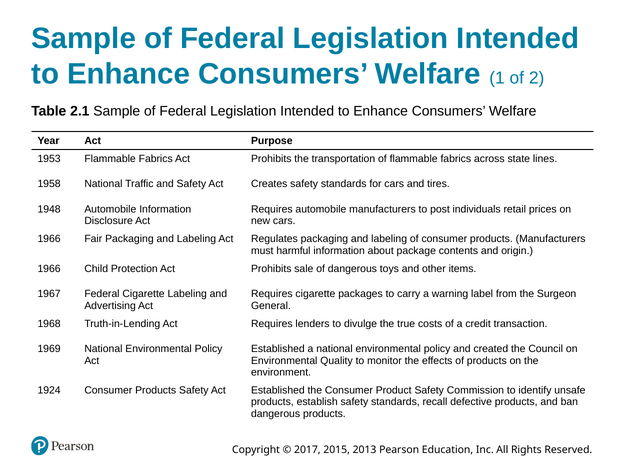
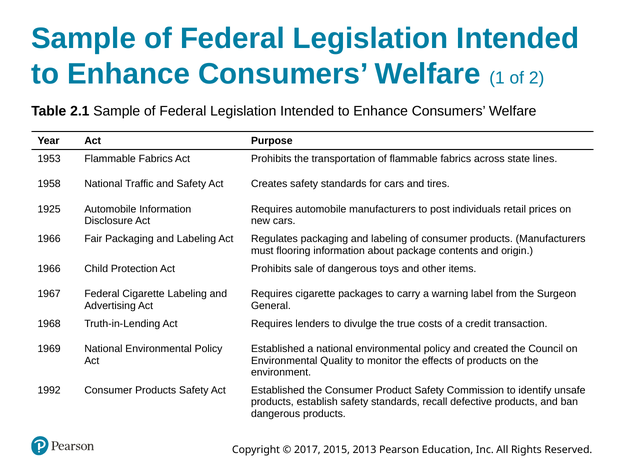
1948: 1948 -> 1925 (49, 209)
harmful: harmful -> flooring (293, 251)
1924: 1924 -> 1992 (49, 390)
